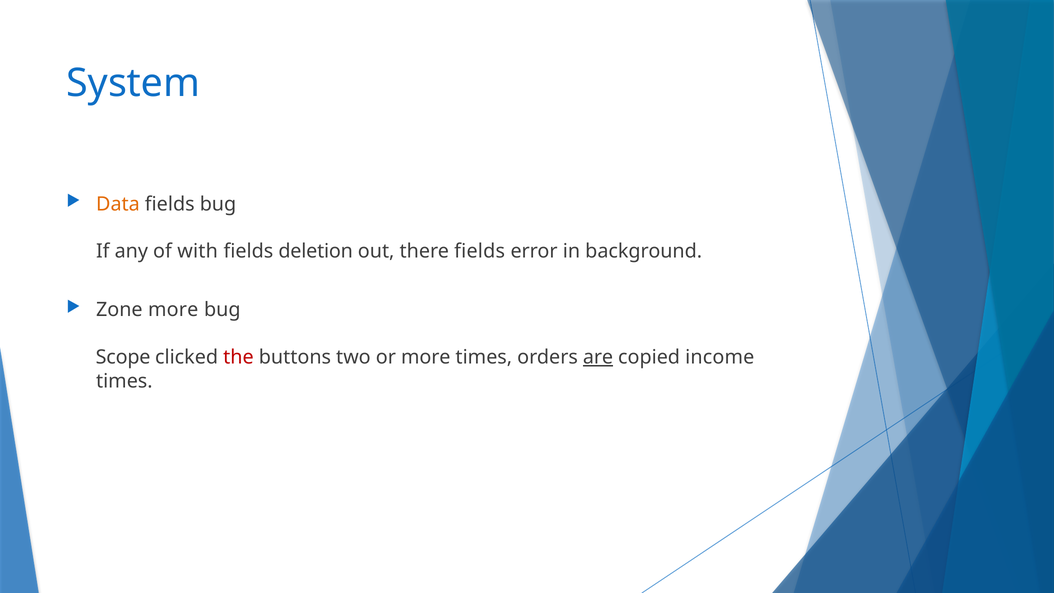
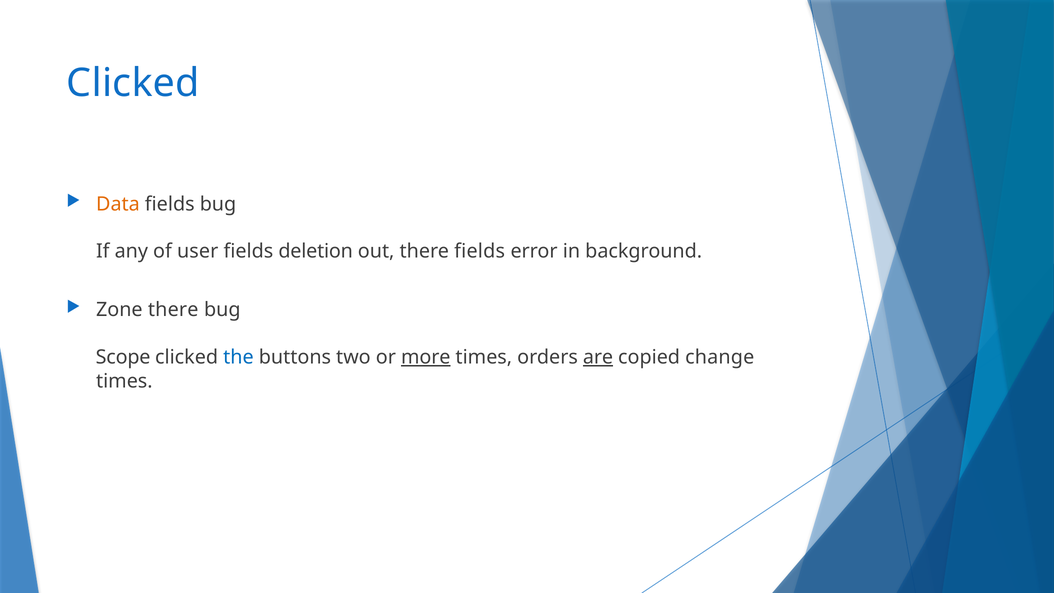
System: System -> Clicked (133, 83)
with: with -> user (198, 251)
Zone more: more -> there (173, 310)
the colour: red -> blue (238, 357)
more underline: none -> present (426, 357)
income: income -> change (720, 357)
